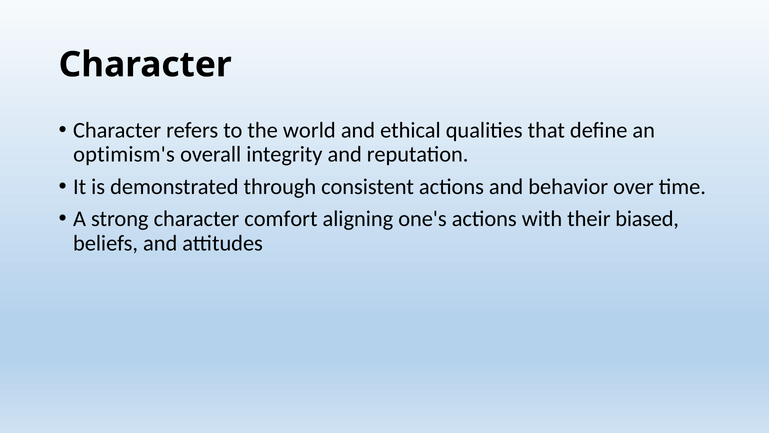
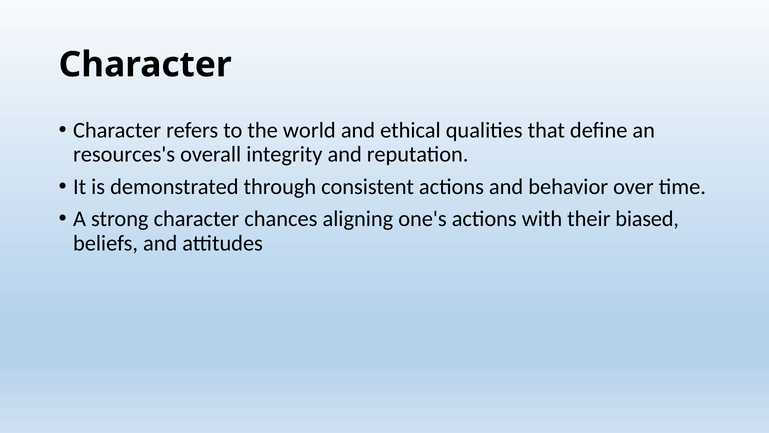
optimism's: optimism's -> resources's (124, 154)
comfort: comfort -> chances (281, 219)
